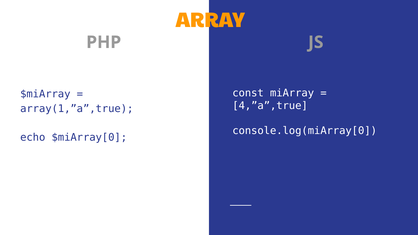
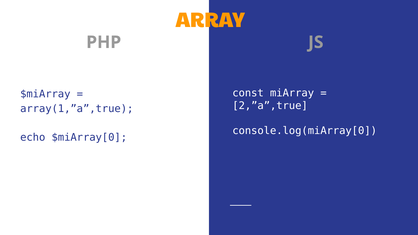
4,”a”,true: 4,”a”,true -> 2,”a”,true (270, 106)
